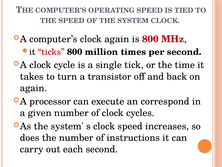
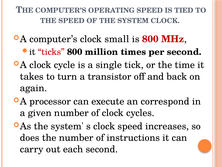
clock again: again -> small (117, 39)
